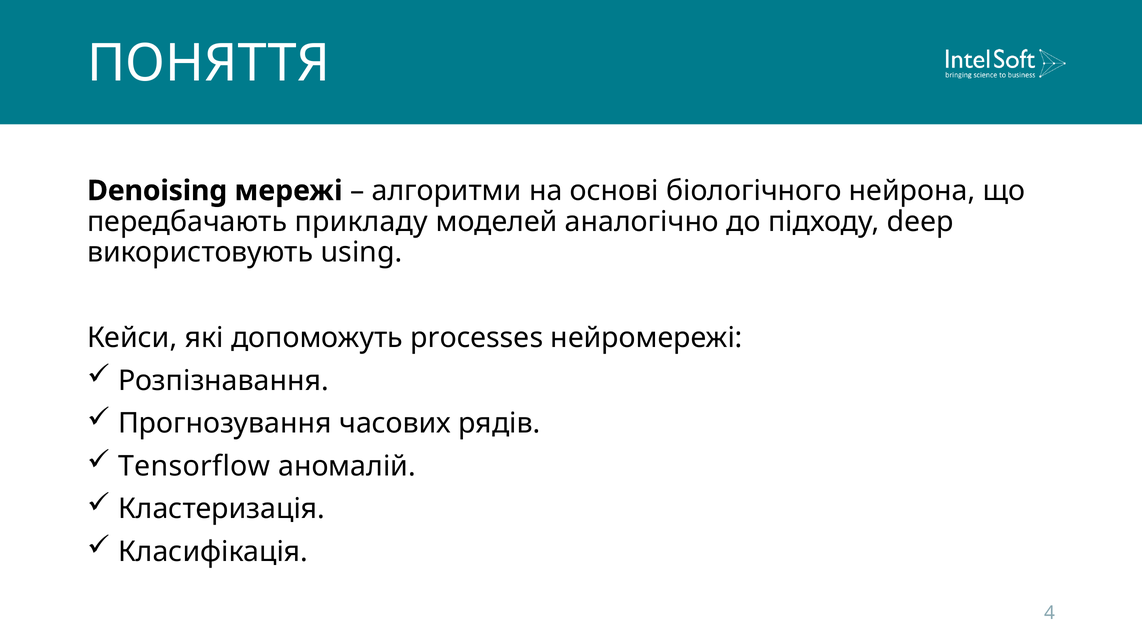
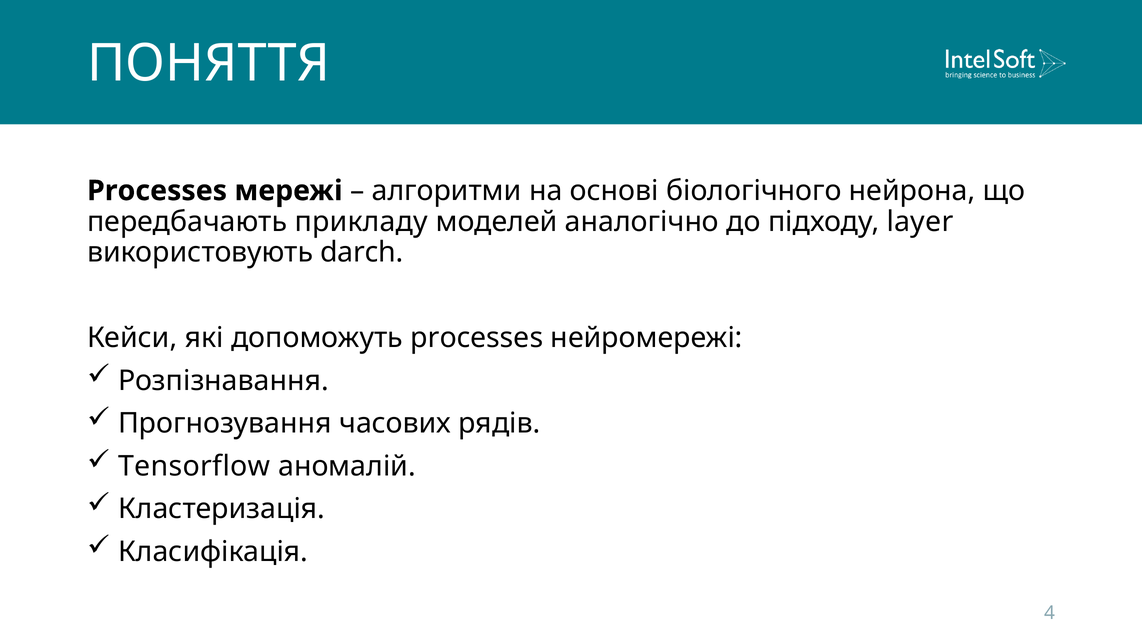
Denoising: Denoising -> Processes (157, 191)
deep: deep -> layer (920, 221)
using: using -> darch (362, 252)
